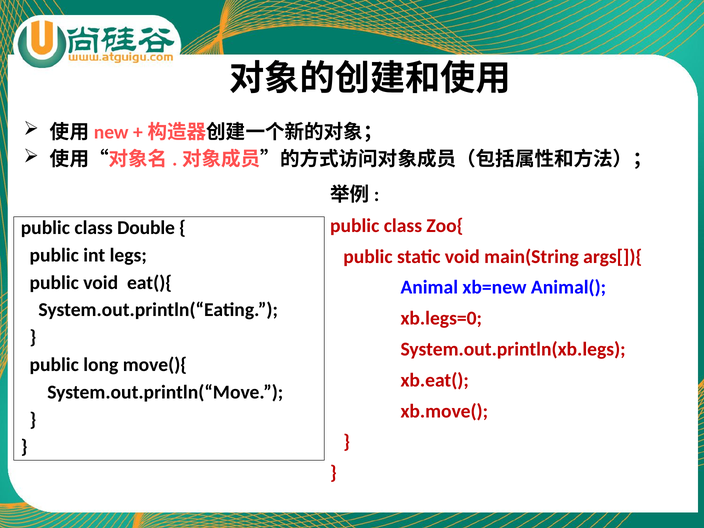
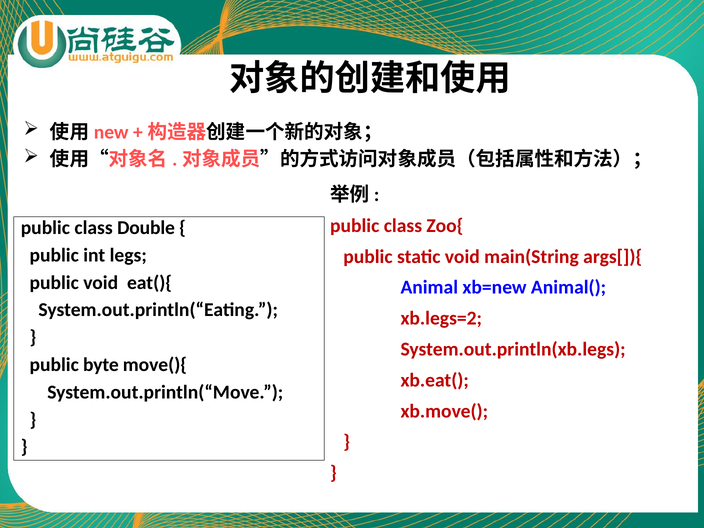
xb.legs=0: xb.legs=0 -> xb.legs=2 (441, 318)
long: long -> byte (101, 365)
